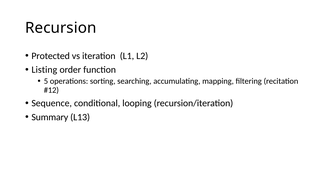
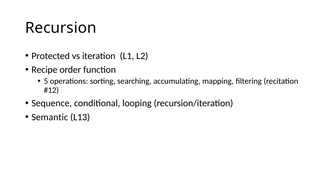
Listing: Listing -> Recipe (44, 70)
Summary: Summary -> Semantic (50, 117)
